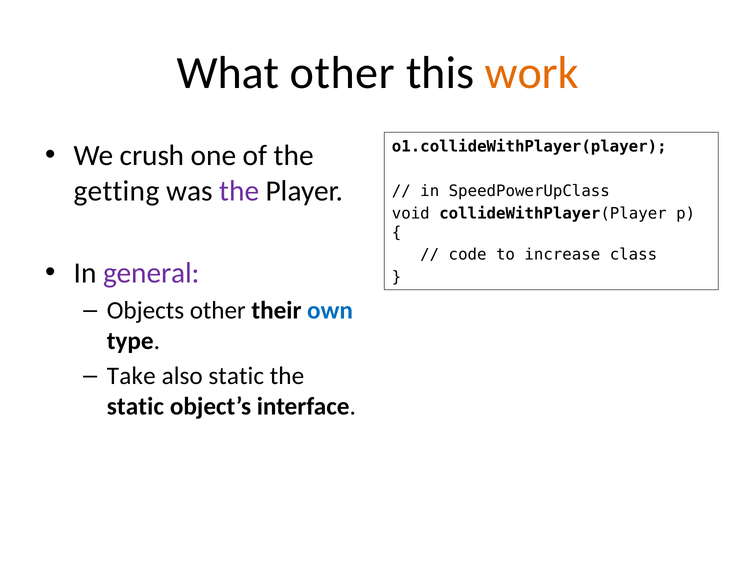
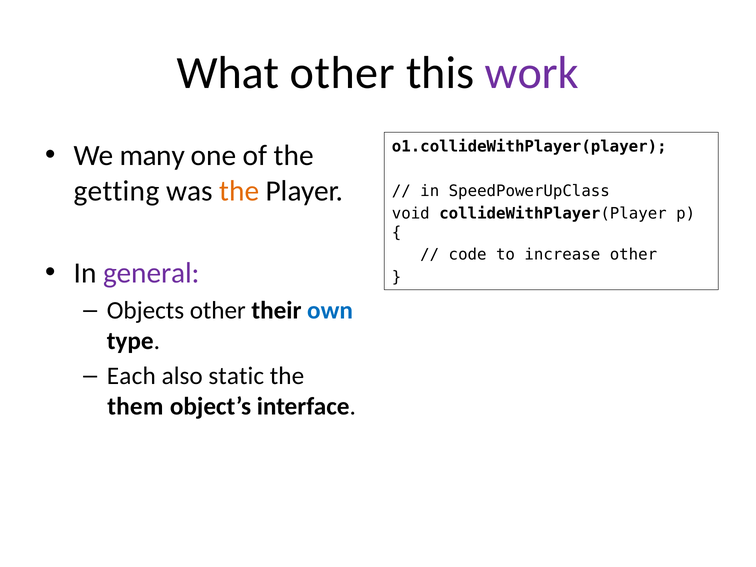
work colour: orange -> purple (532, 73)
crush: crush -> many (152, 156)
the colour: purple -> orange (239, 191)
increase class: class -> other (633, 255)
Take: Take -> Each (131, 376)
static: static -> them (135, 406)
